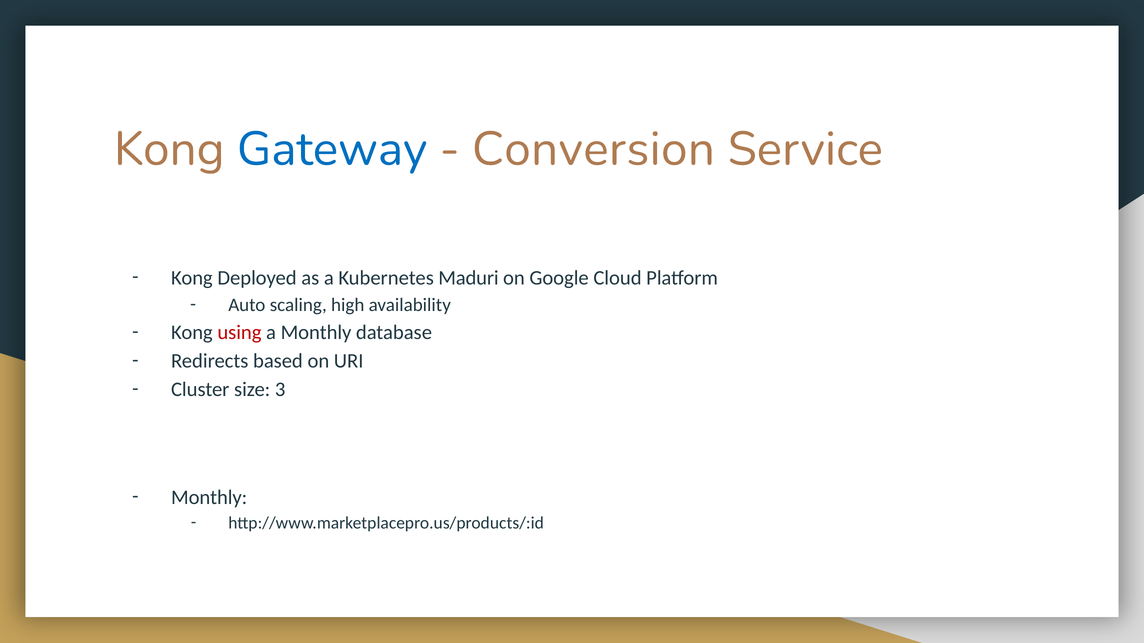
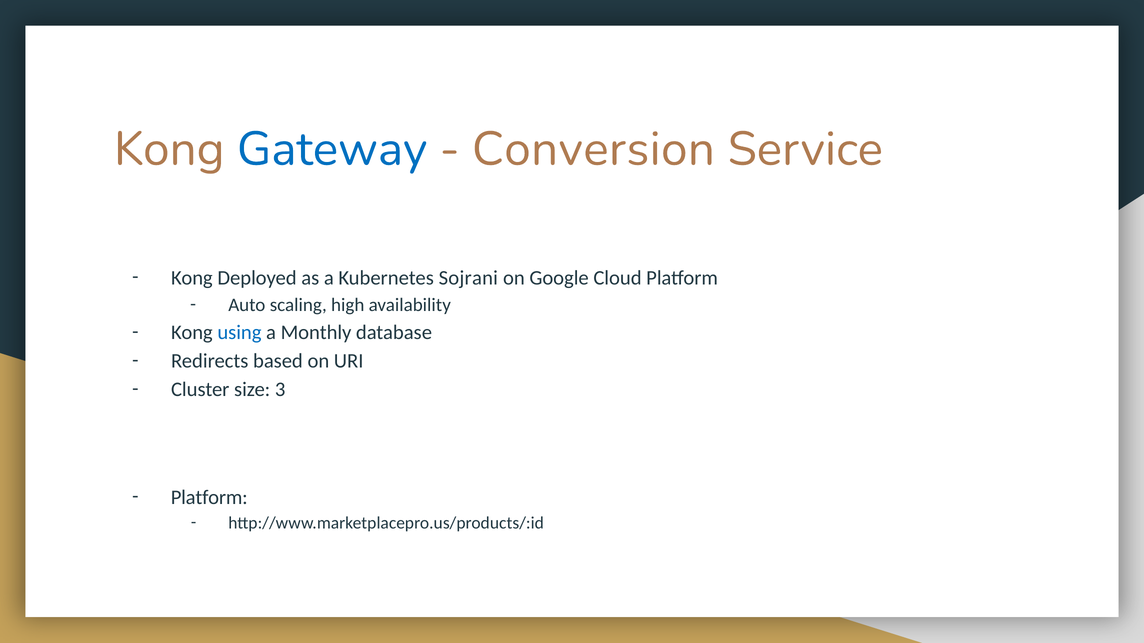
Maduri: Maduri -> Sojrani (468, 278)
using colour: red -> blue (239, 333)
Monthly: Monthly -> Platform (209, 498)
